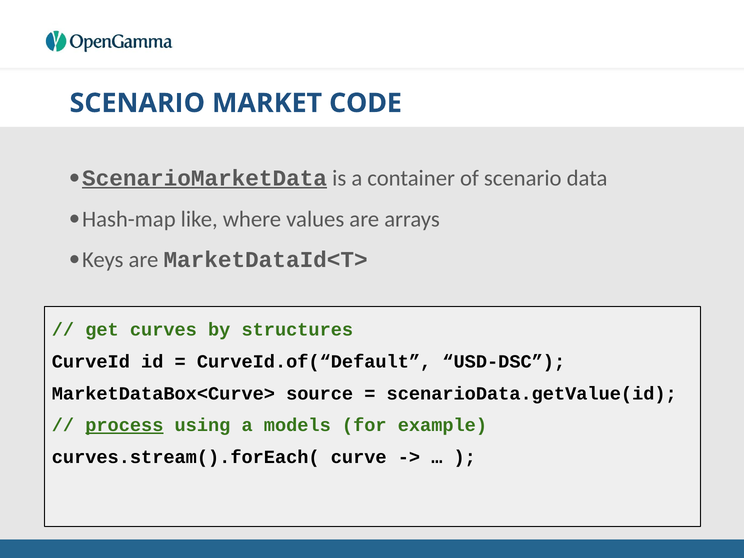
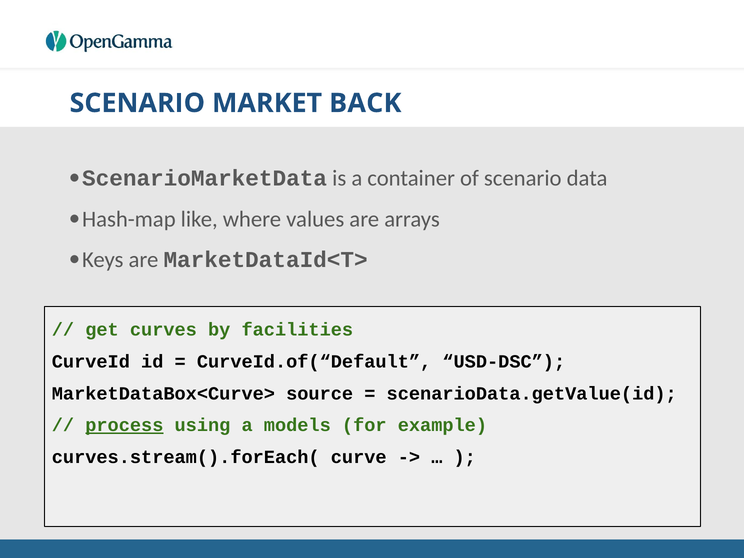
CODE: CODE -> BACK (365, 103)
ScenarioMarketData underline: present -> none (205, 178)
structures: structures -> facilities (297, 330)
